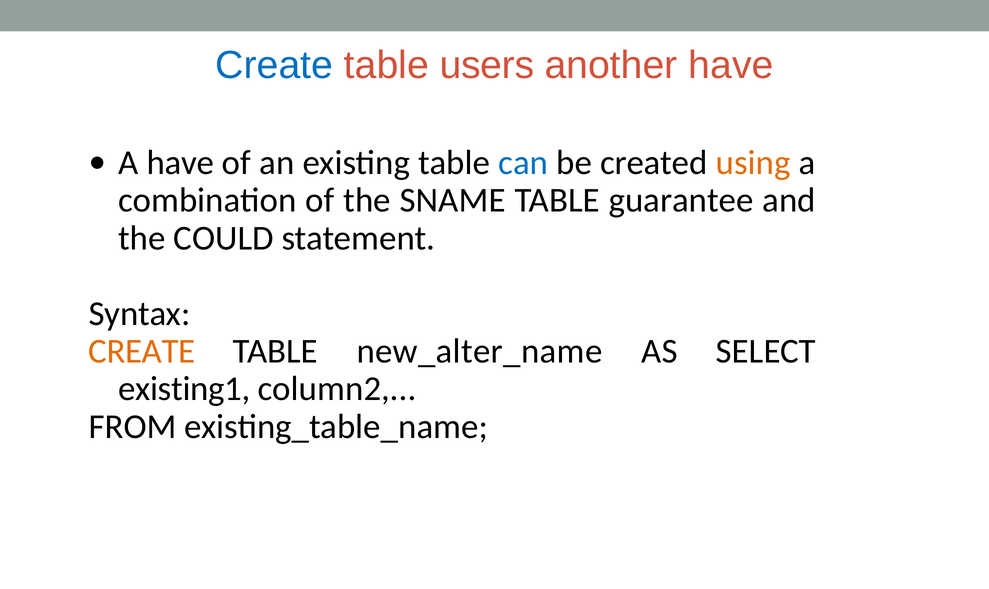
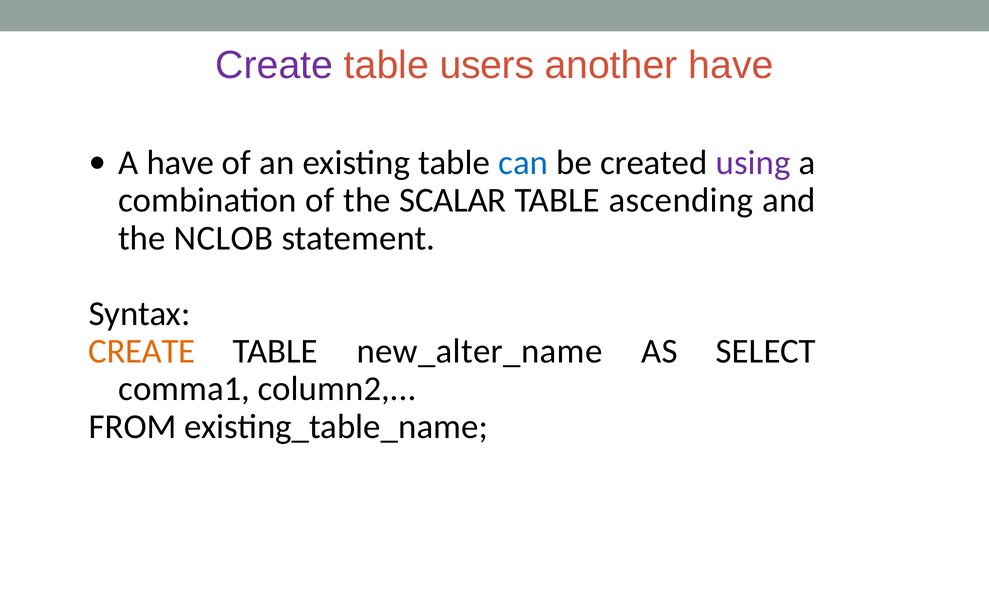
Create colour: blue -> purple (274, 65)
using colour: orange -> purple (753, 163)
SNAME: SNAME -> SCALAR (453, 200)
guarantee: guarantee -> ascending (681, 200)
COULD: COULD -> NCLOB (223, 238)
existing1: existing1 -> comma1 (184, 389)
